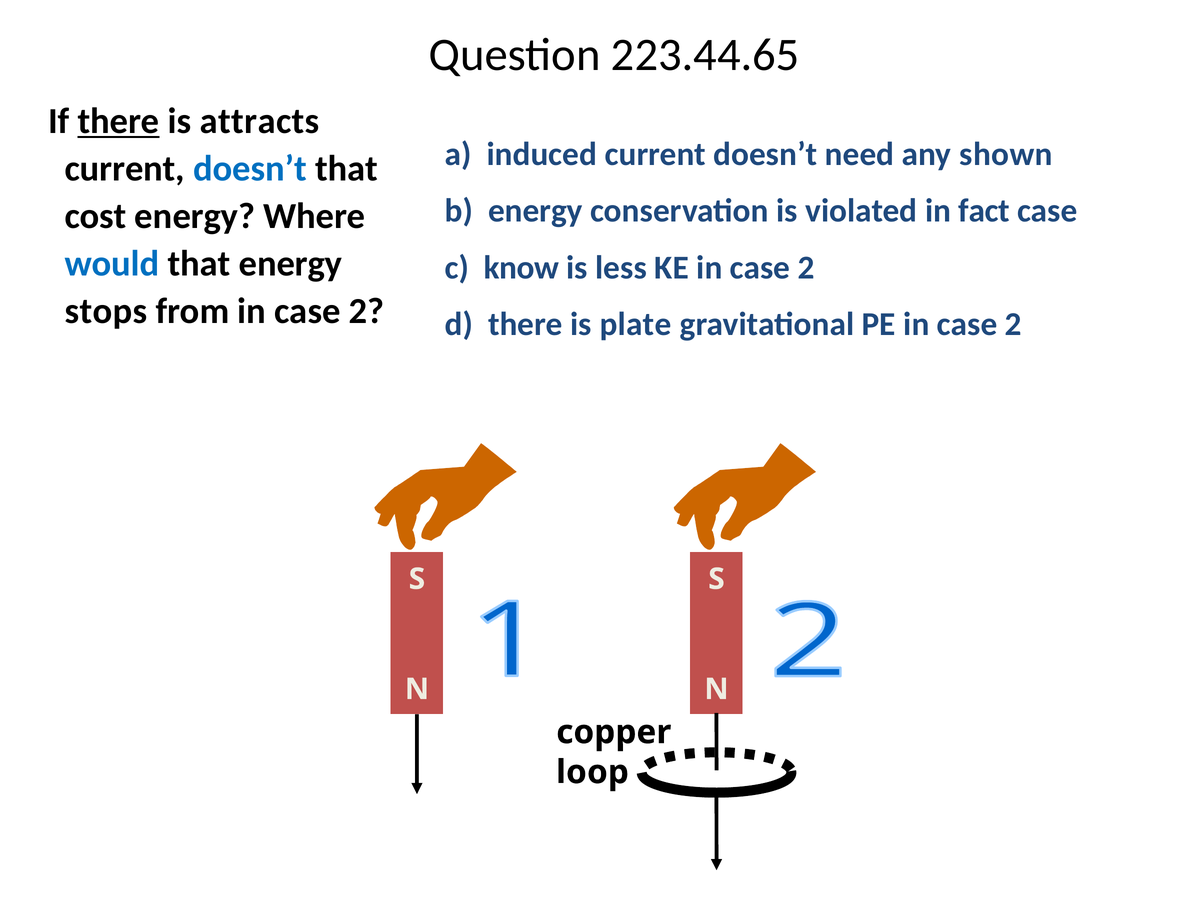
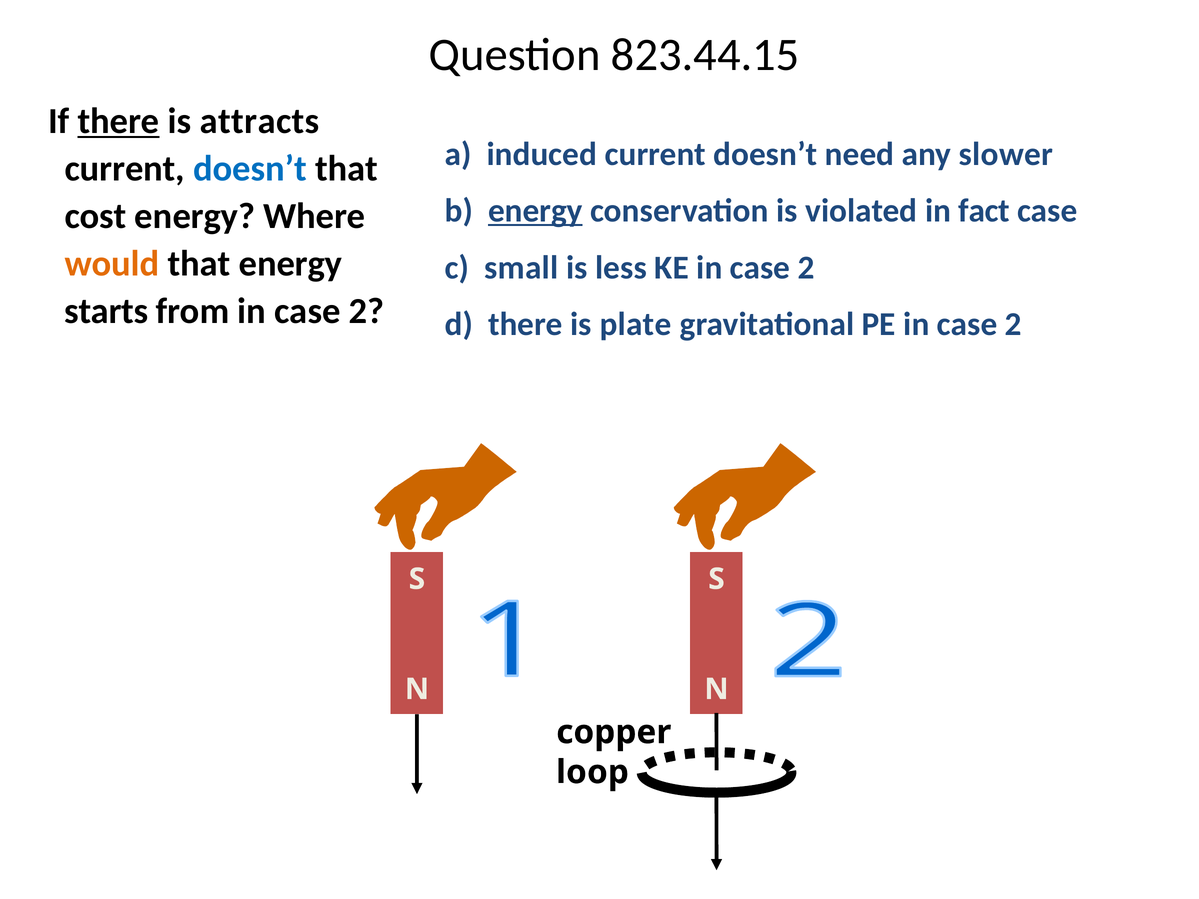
223.44.65: 223.44.65 -> 823.44.15 (705, 55)
shown: shown -> slower (1006, 154)
energy underline: none -> present (535, 211)
would colour: blue -> orange (112, 264)
know: know -> small (521, 268)
stops: stops -> starts (106, 311)
